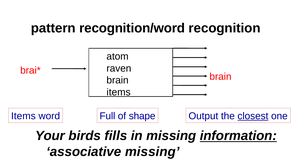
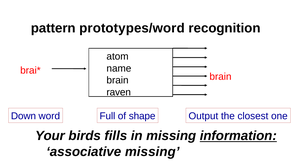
recognition/word: recognition/word -> prototypes/word (132, 28)
raven: raven -> name (119, 68)
items: items -> raven (119, 92)
Items: Items -> Down (23, 116)
closest underline: present -> none (253, 116)
